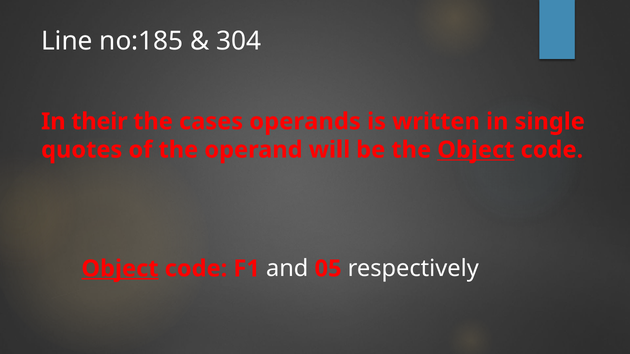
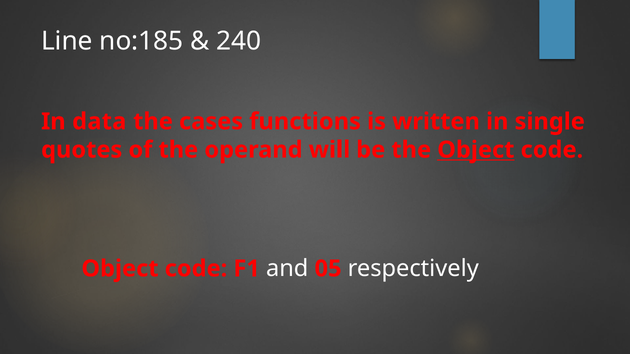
304: 304 -> 240 (239, 41)
their: their -> data (99, 122)
operands: operands -> functions (305, 122)
Object underline: present -> none (120, 269)
